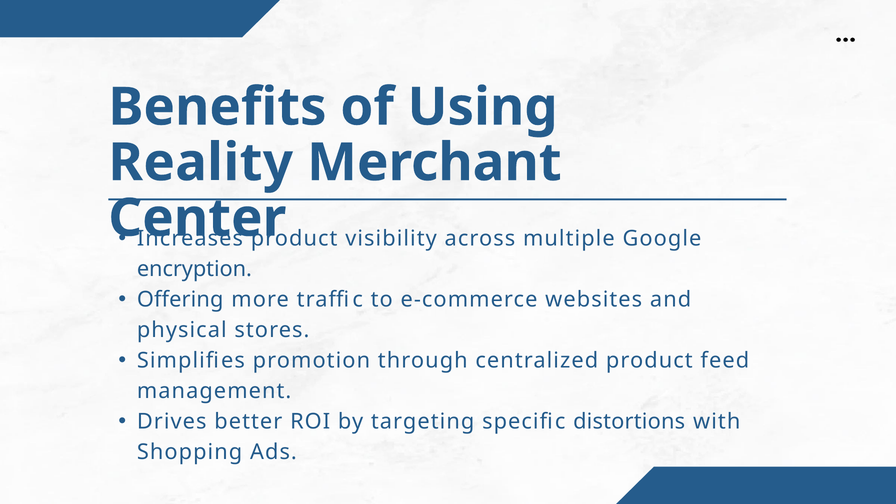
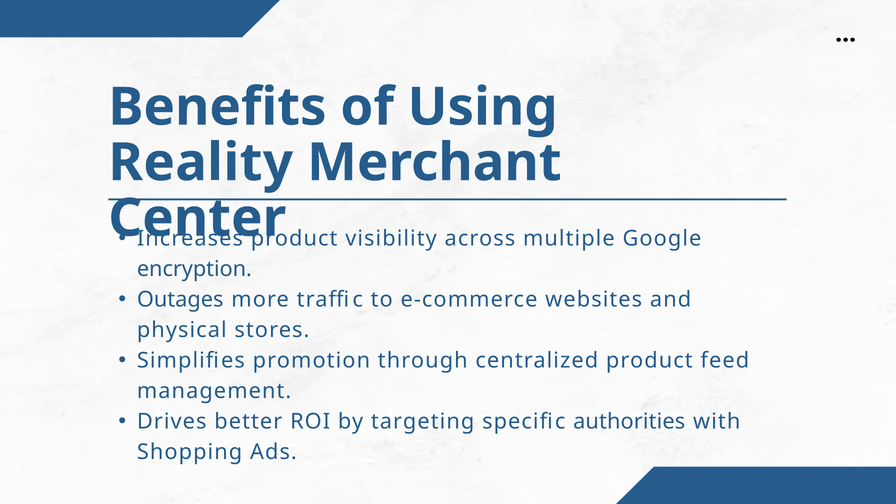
Offering: Offering -> Outages (180, 300)
distortions: distortions -> authorities (629, 422)
